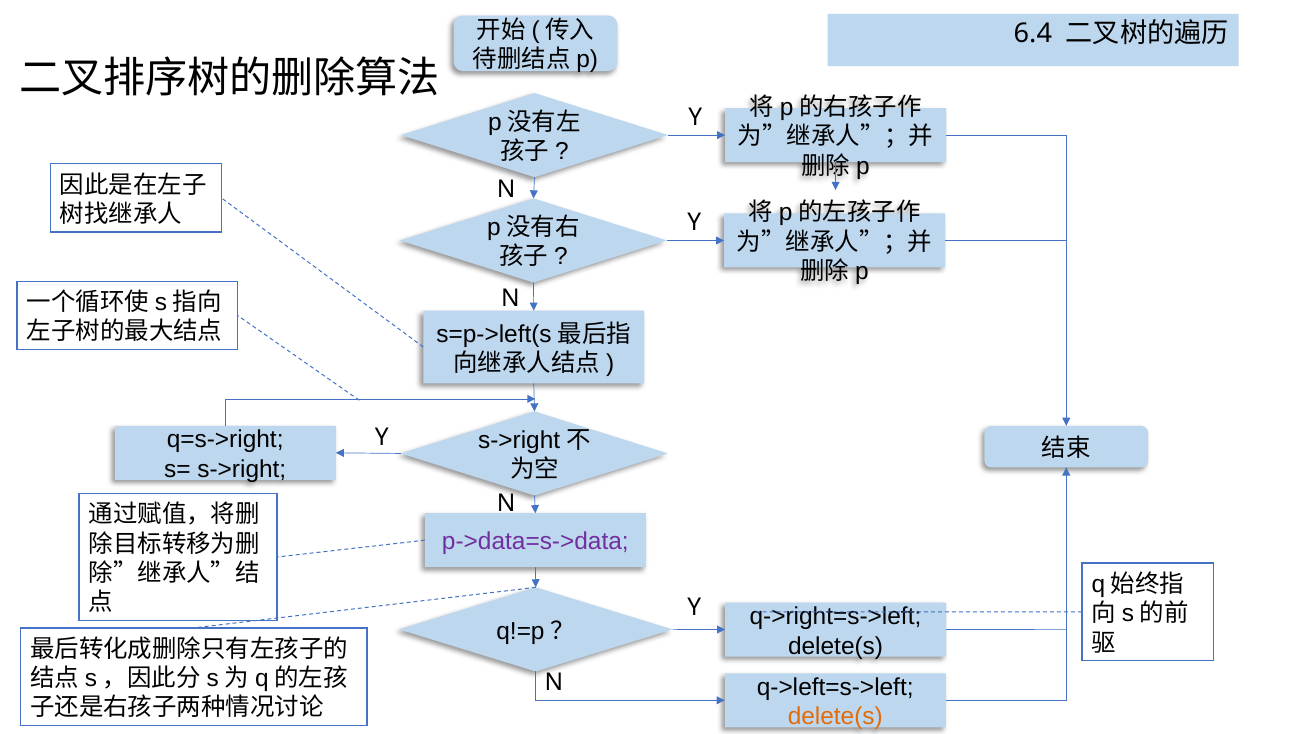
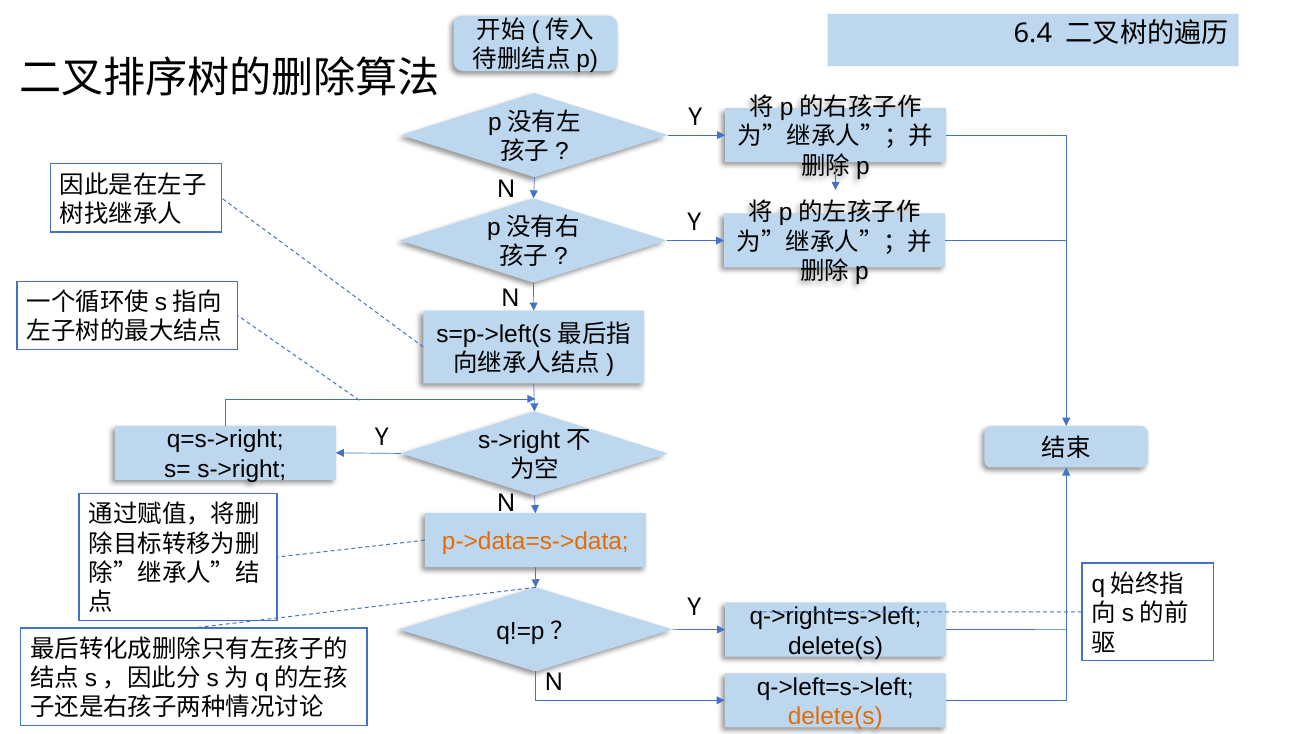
p->data=s->data colour: purple -> orange (535, 542)
